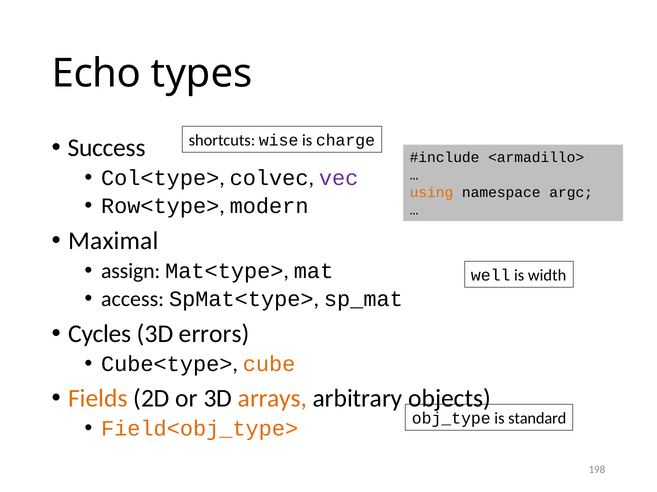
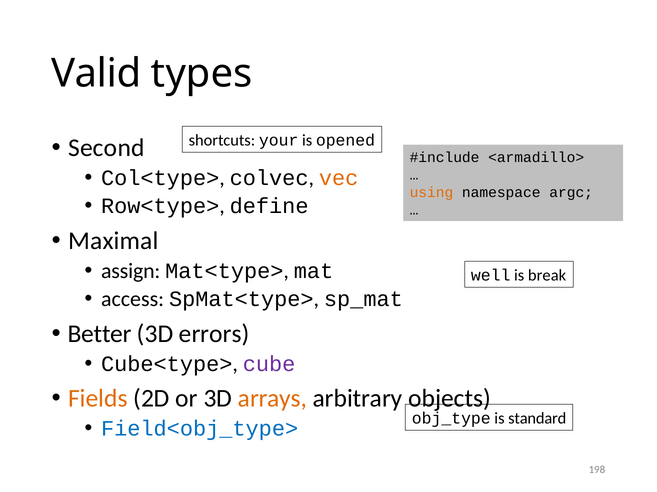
Echo: Echo -> Valid (96, 74)
wise: wise -> your (279, 141)
charge: charge -> opened (345, 141)
Success: Success -> Second (106, 148)
vec colour: purple -> orange (339, 178)
modern: modern -> define (269, 206)
width: width -> break (547, 276)
Cycles: Cycles -> Better (100, 334)
cube colour: orange -> purple (269, 364)
Field<obj_type> colour: orange -> blue (200, 429)
